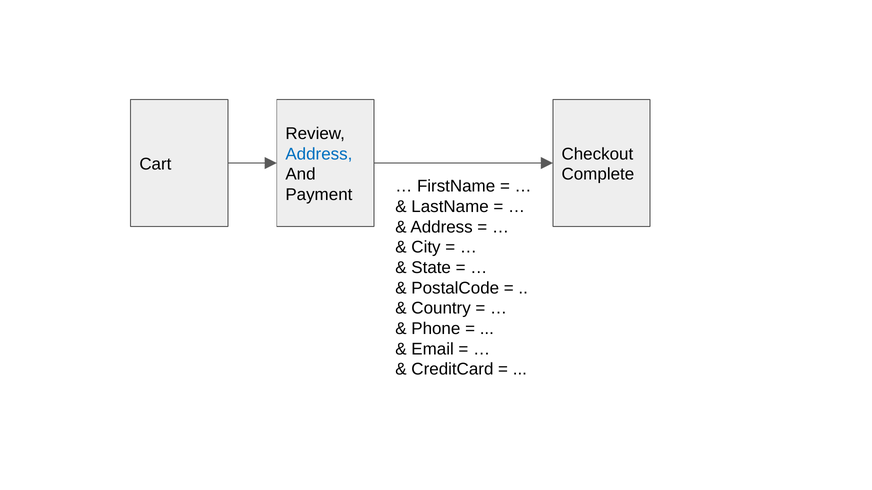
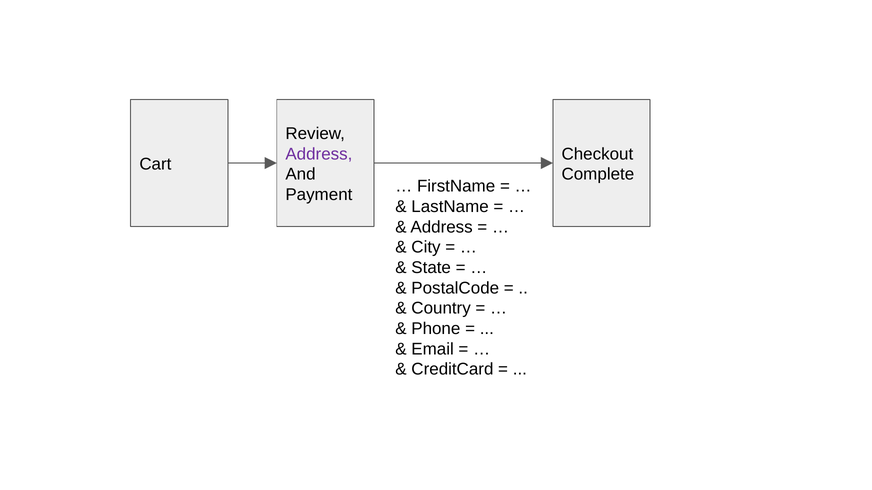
Address colour: blue -> purple (319, 154)
